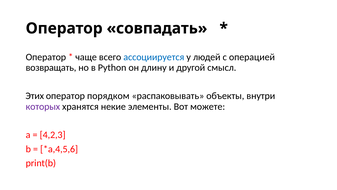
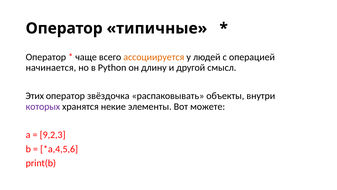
совпадать: совпадать -> типичные (157, 28)
ассоциируется colour: blue -> orange (154, 57)
возвращать: возвращать -> начинается (51, 68)
порядком: порядком -> звёздочка (108, 96)
4,2,3: 4,2,3 -> 9,2,3 (53, 135)
